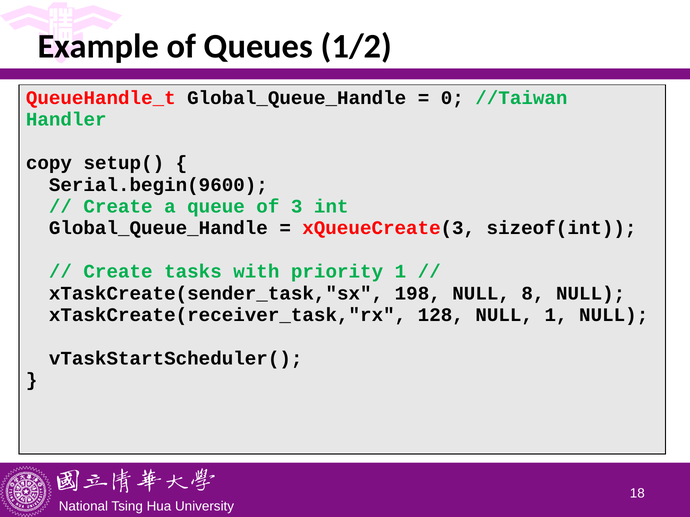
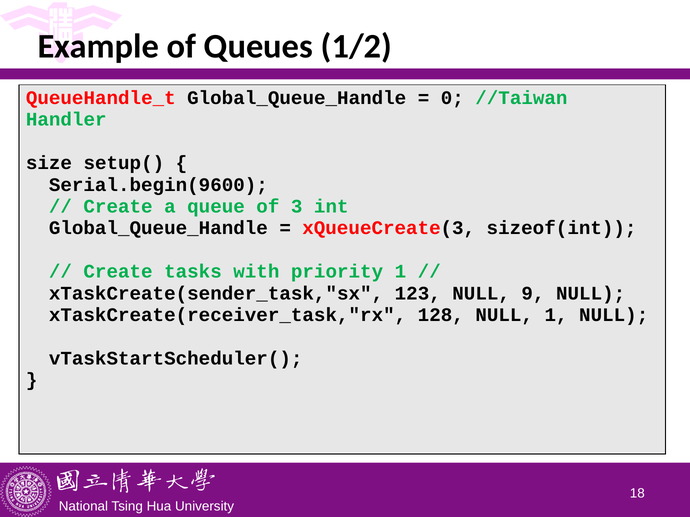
copy: copy -> size (49, 163)
198: 198 -> 123 (418, 294)
8: 8 -> 9 (533, 294)
